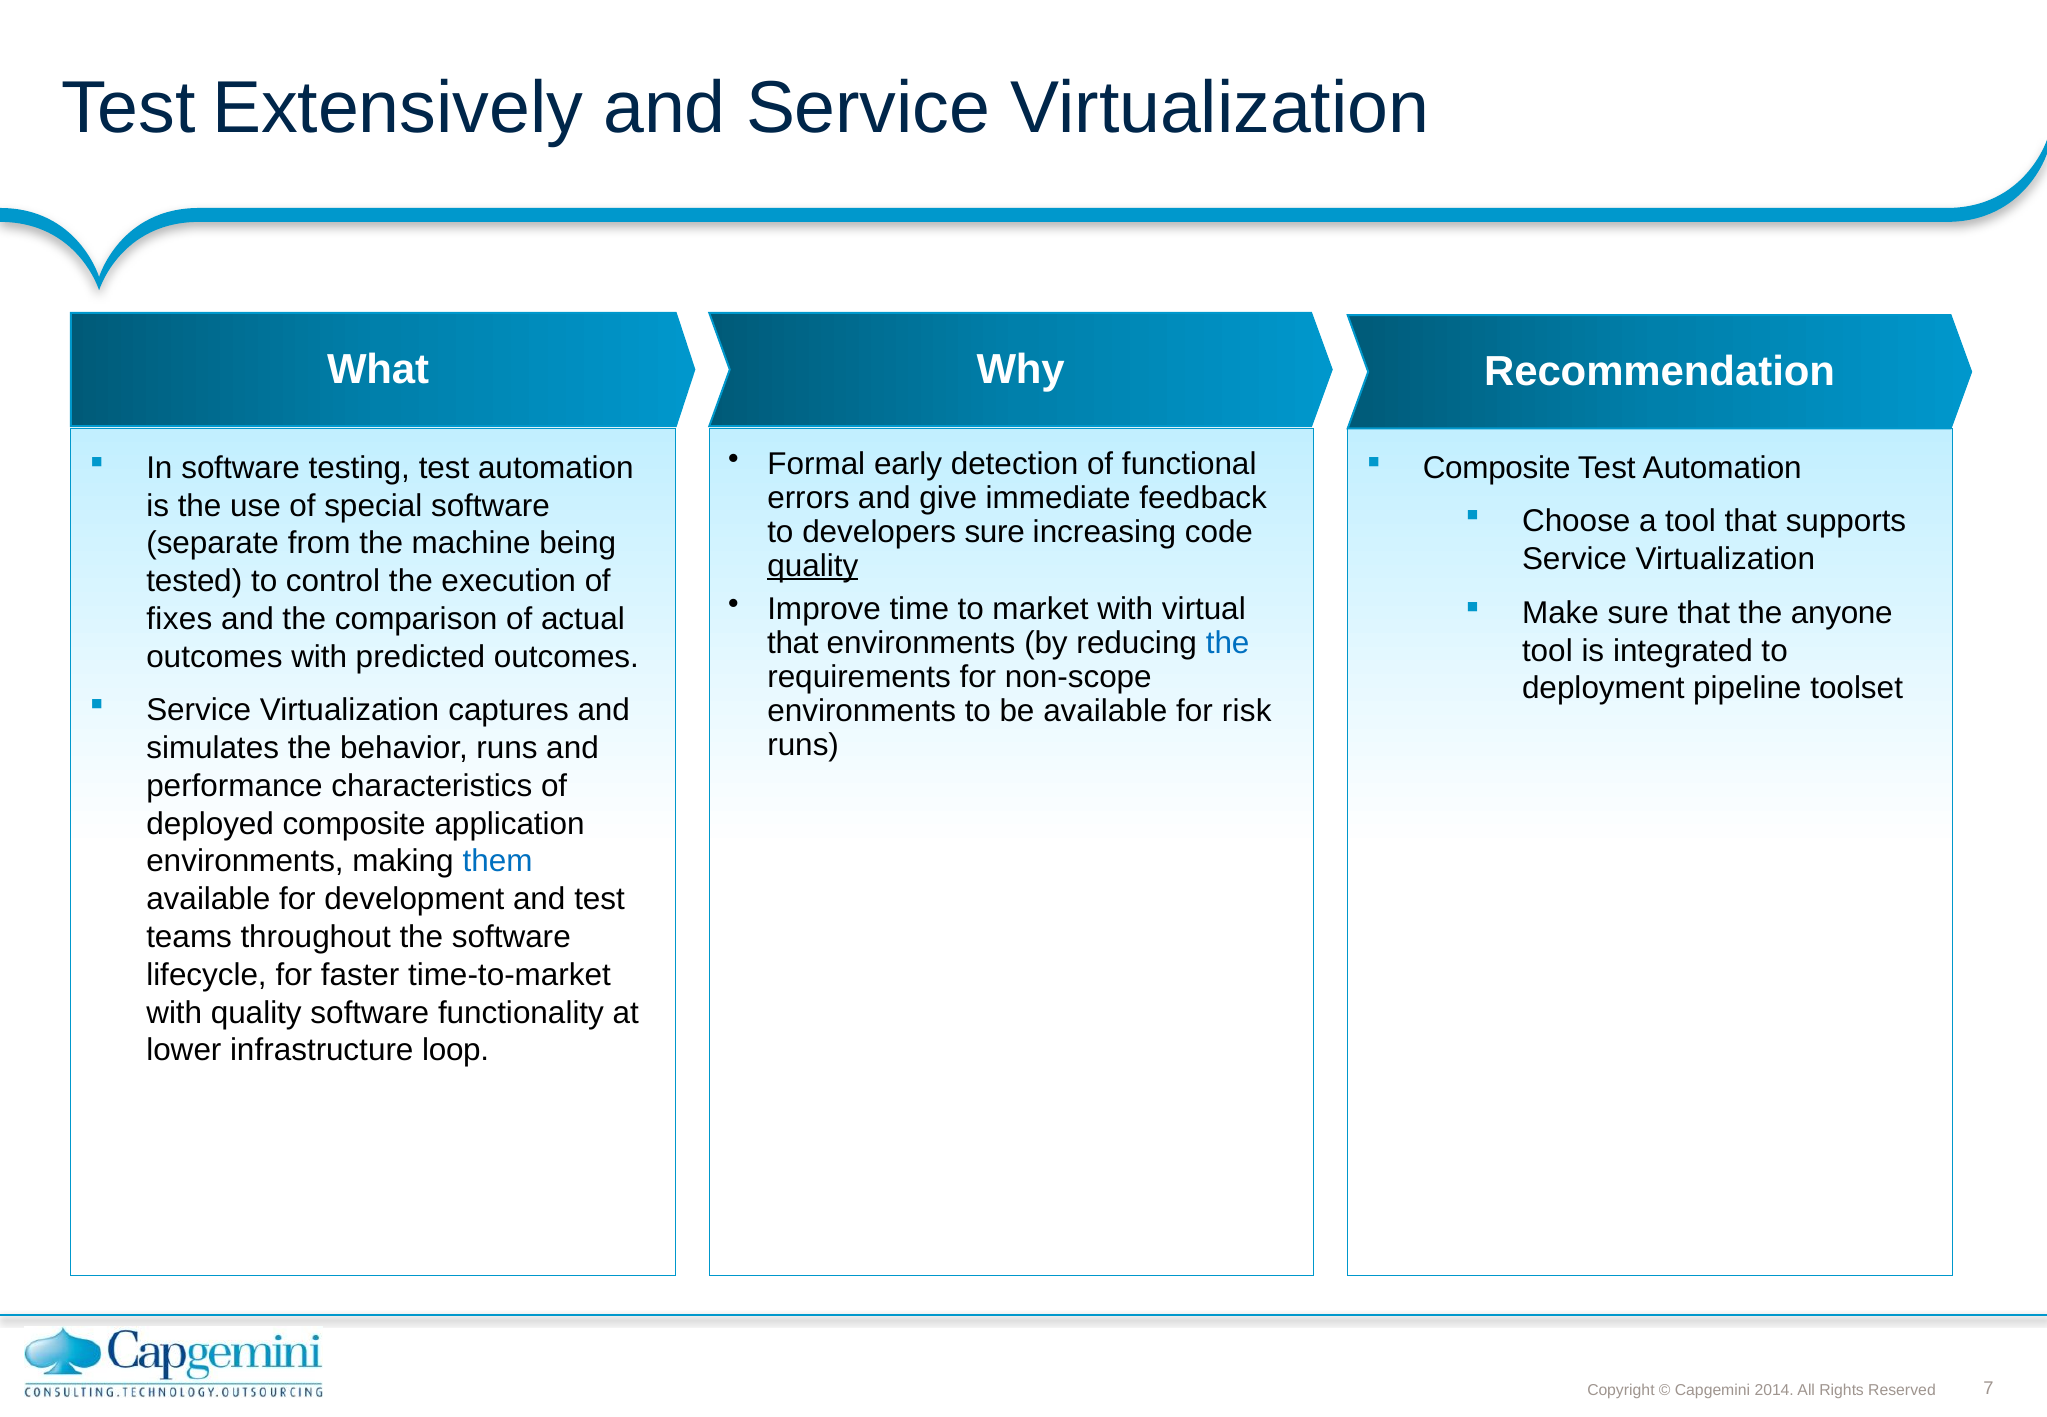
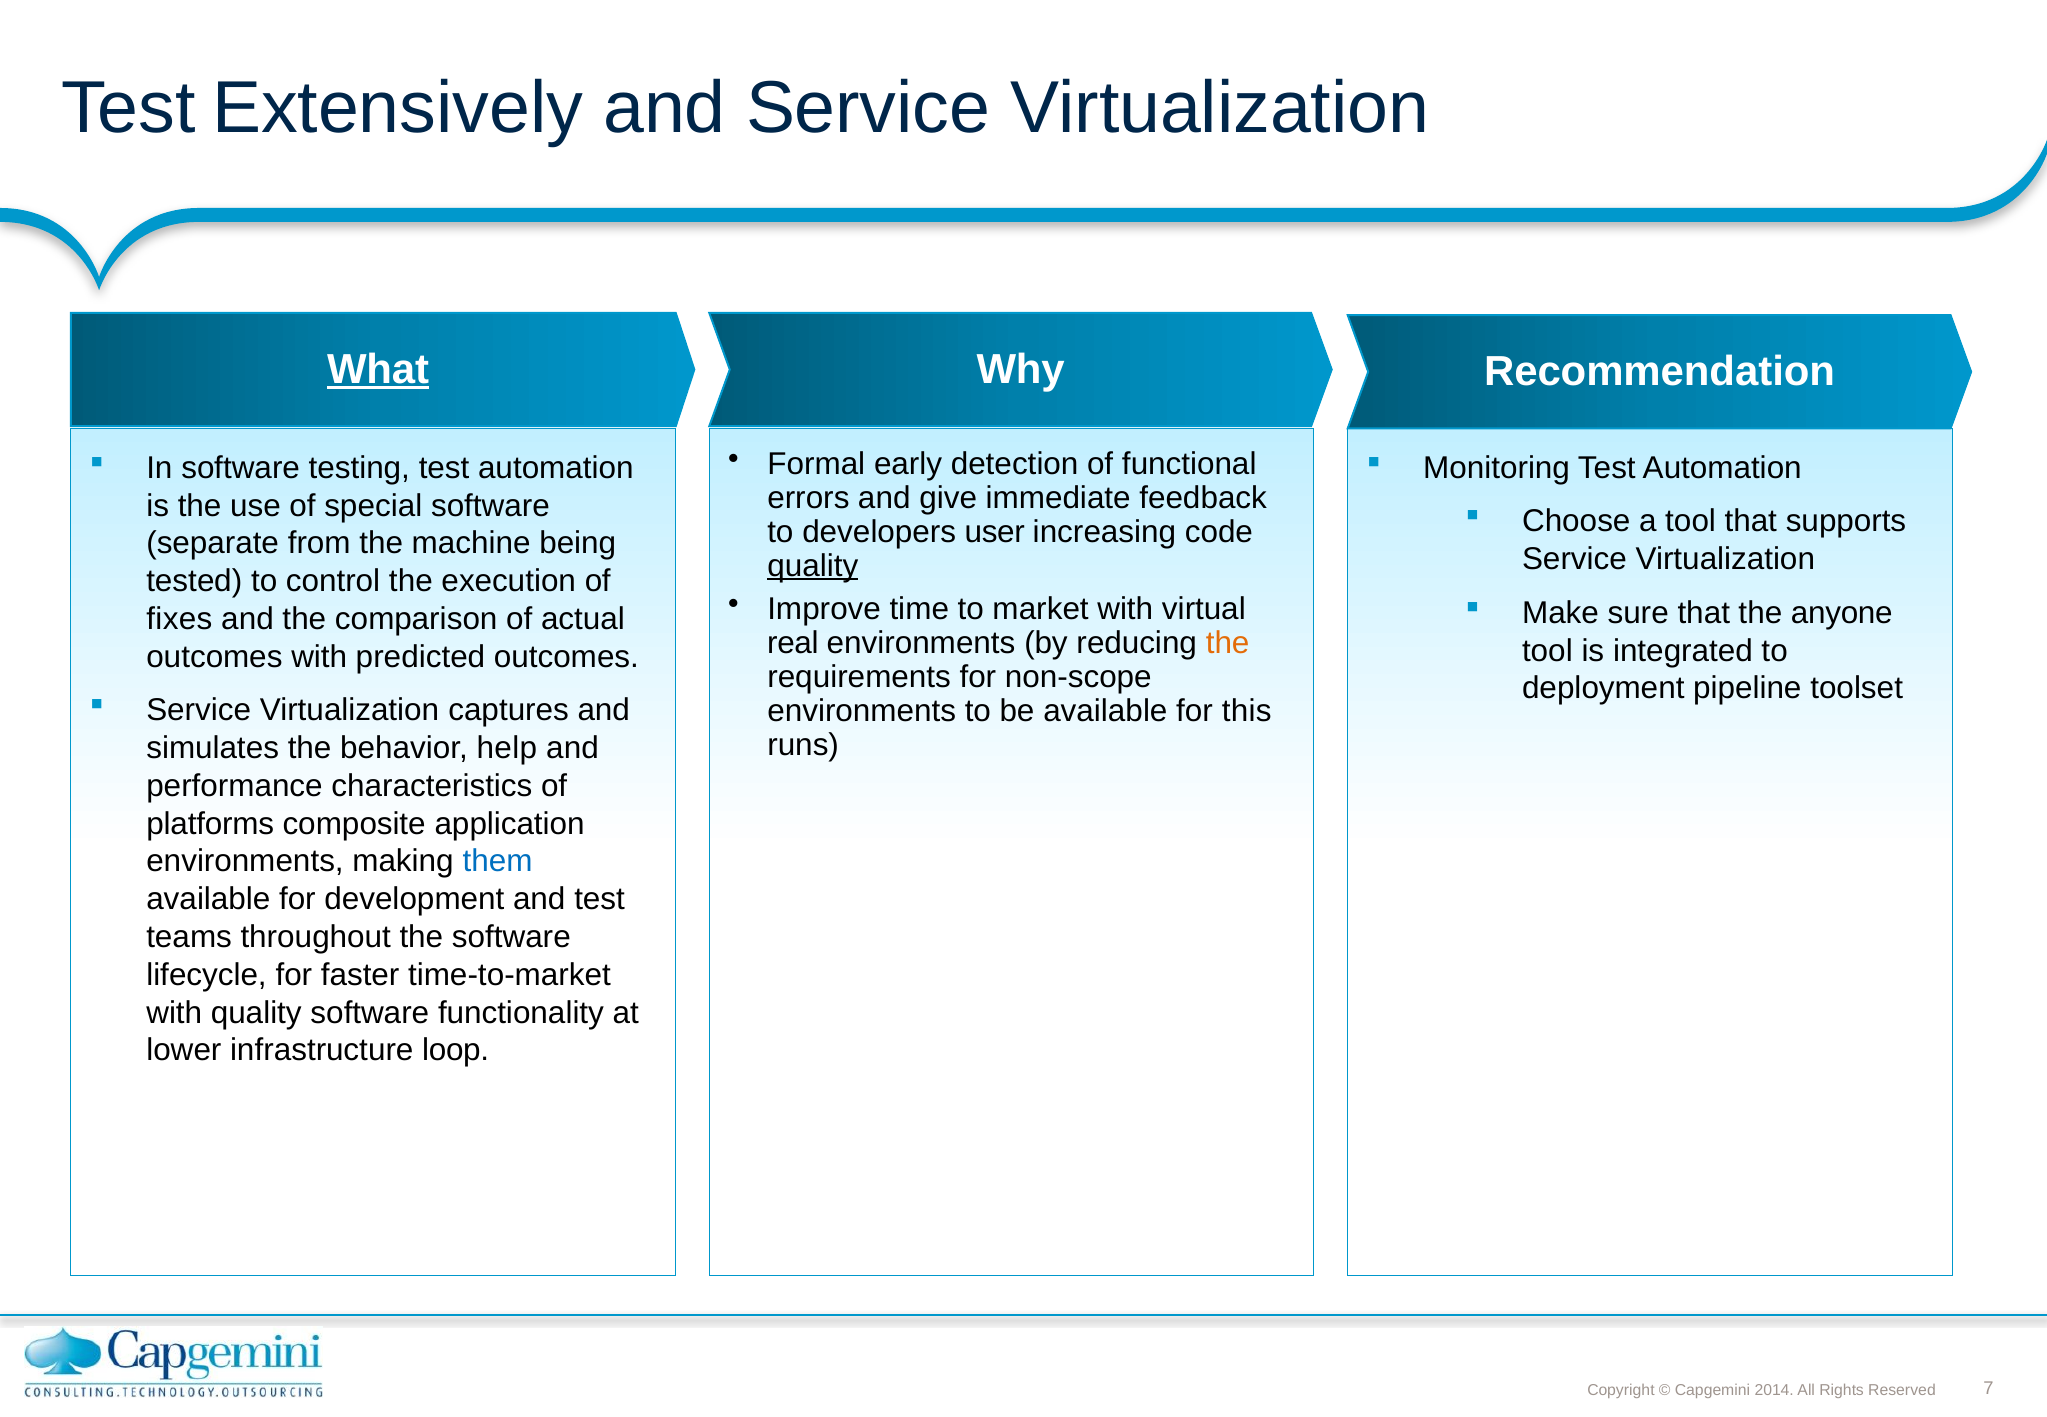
What underline: none -> present (378, 369)
Composite: Composite -> Monitoring (1497, 468)
developers sure: sure -> user (995, 532)
that: that -> real (793, 643)
the colour: blue -> orange (1228, 643)
risk: risk -> this (1247, 711)
behavior runs: runs -> help (507, 748)
deployed: deployed -> platforms (210, 824)
